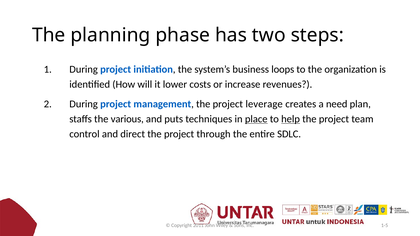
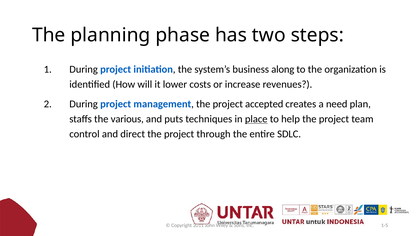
loops: loops -> along (283, 69)
leverage: leverage -> accepted (264, 104)
help underline: present -> none (291, 119)
